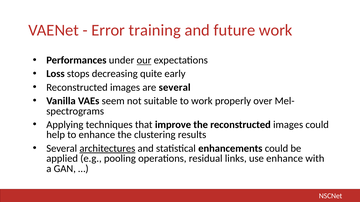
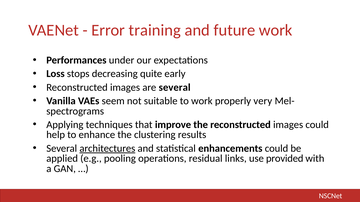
our underline: present -> none (144, 60)
over: over -> very (263, 101)
use enhance: enhance -> provided (285, 159)
